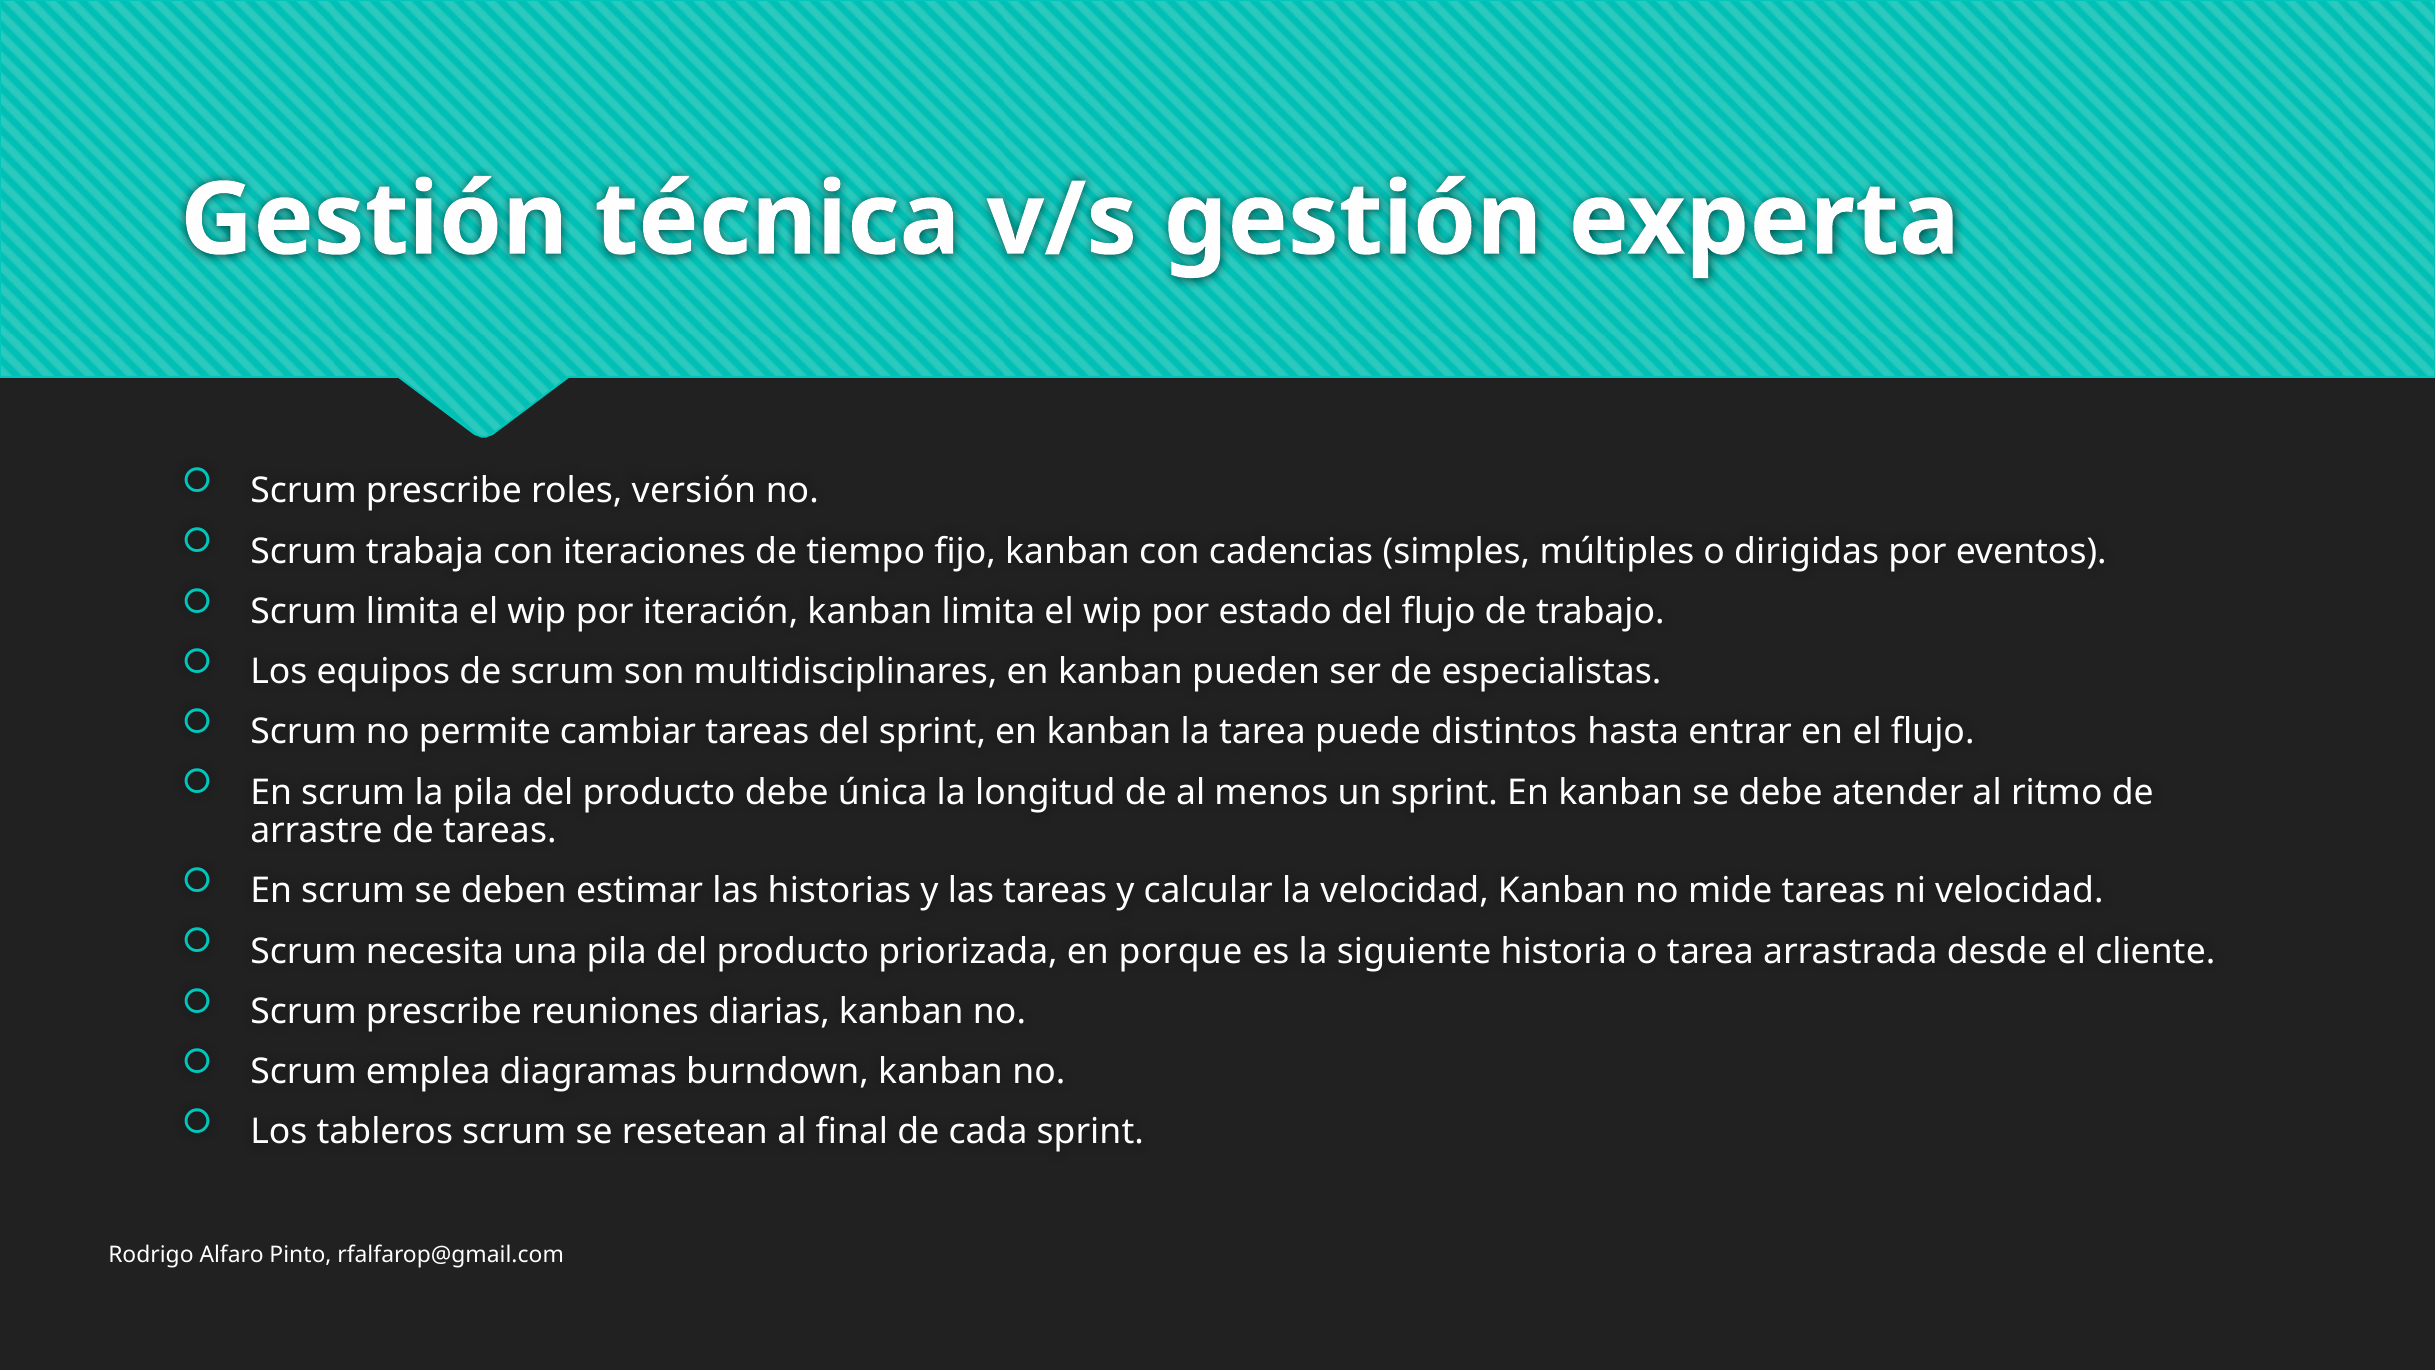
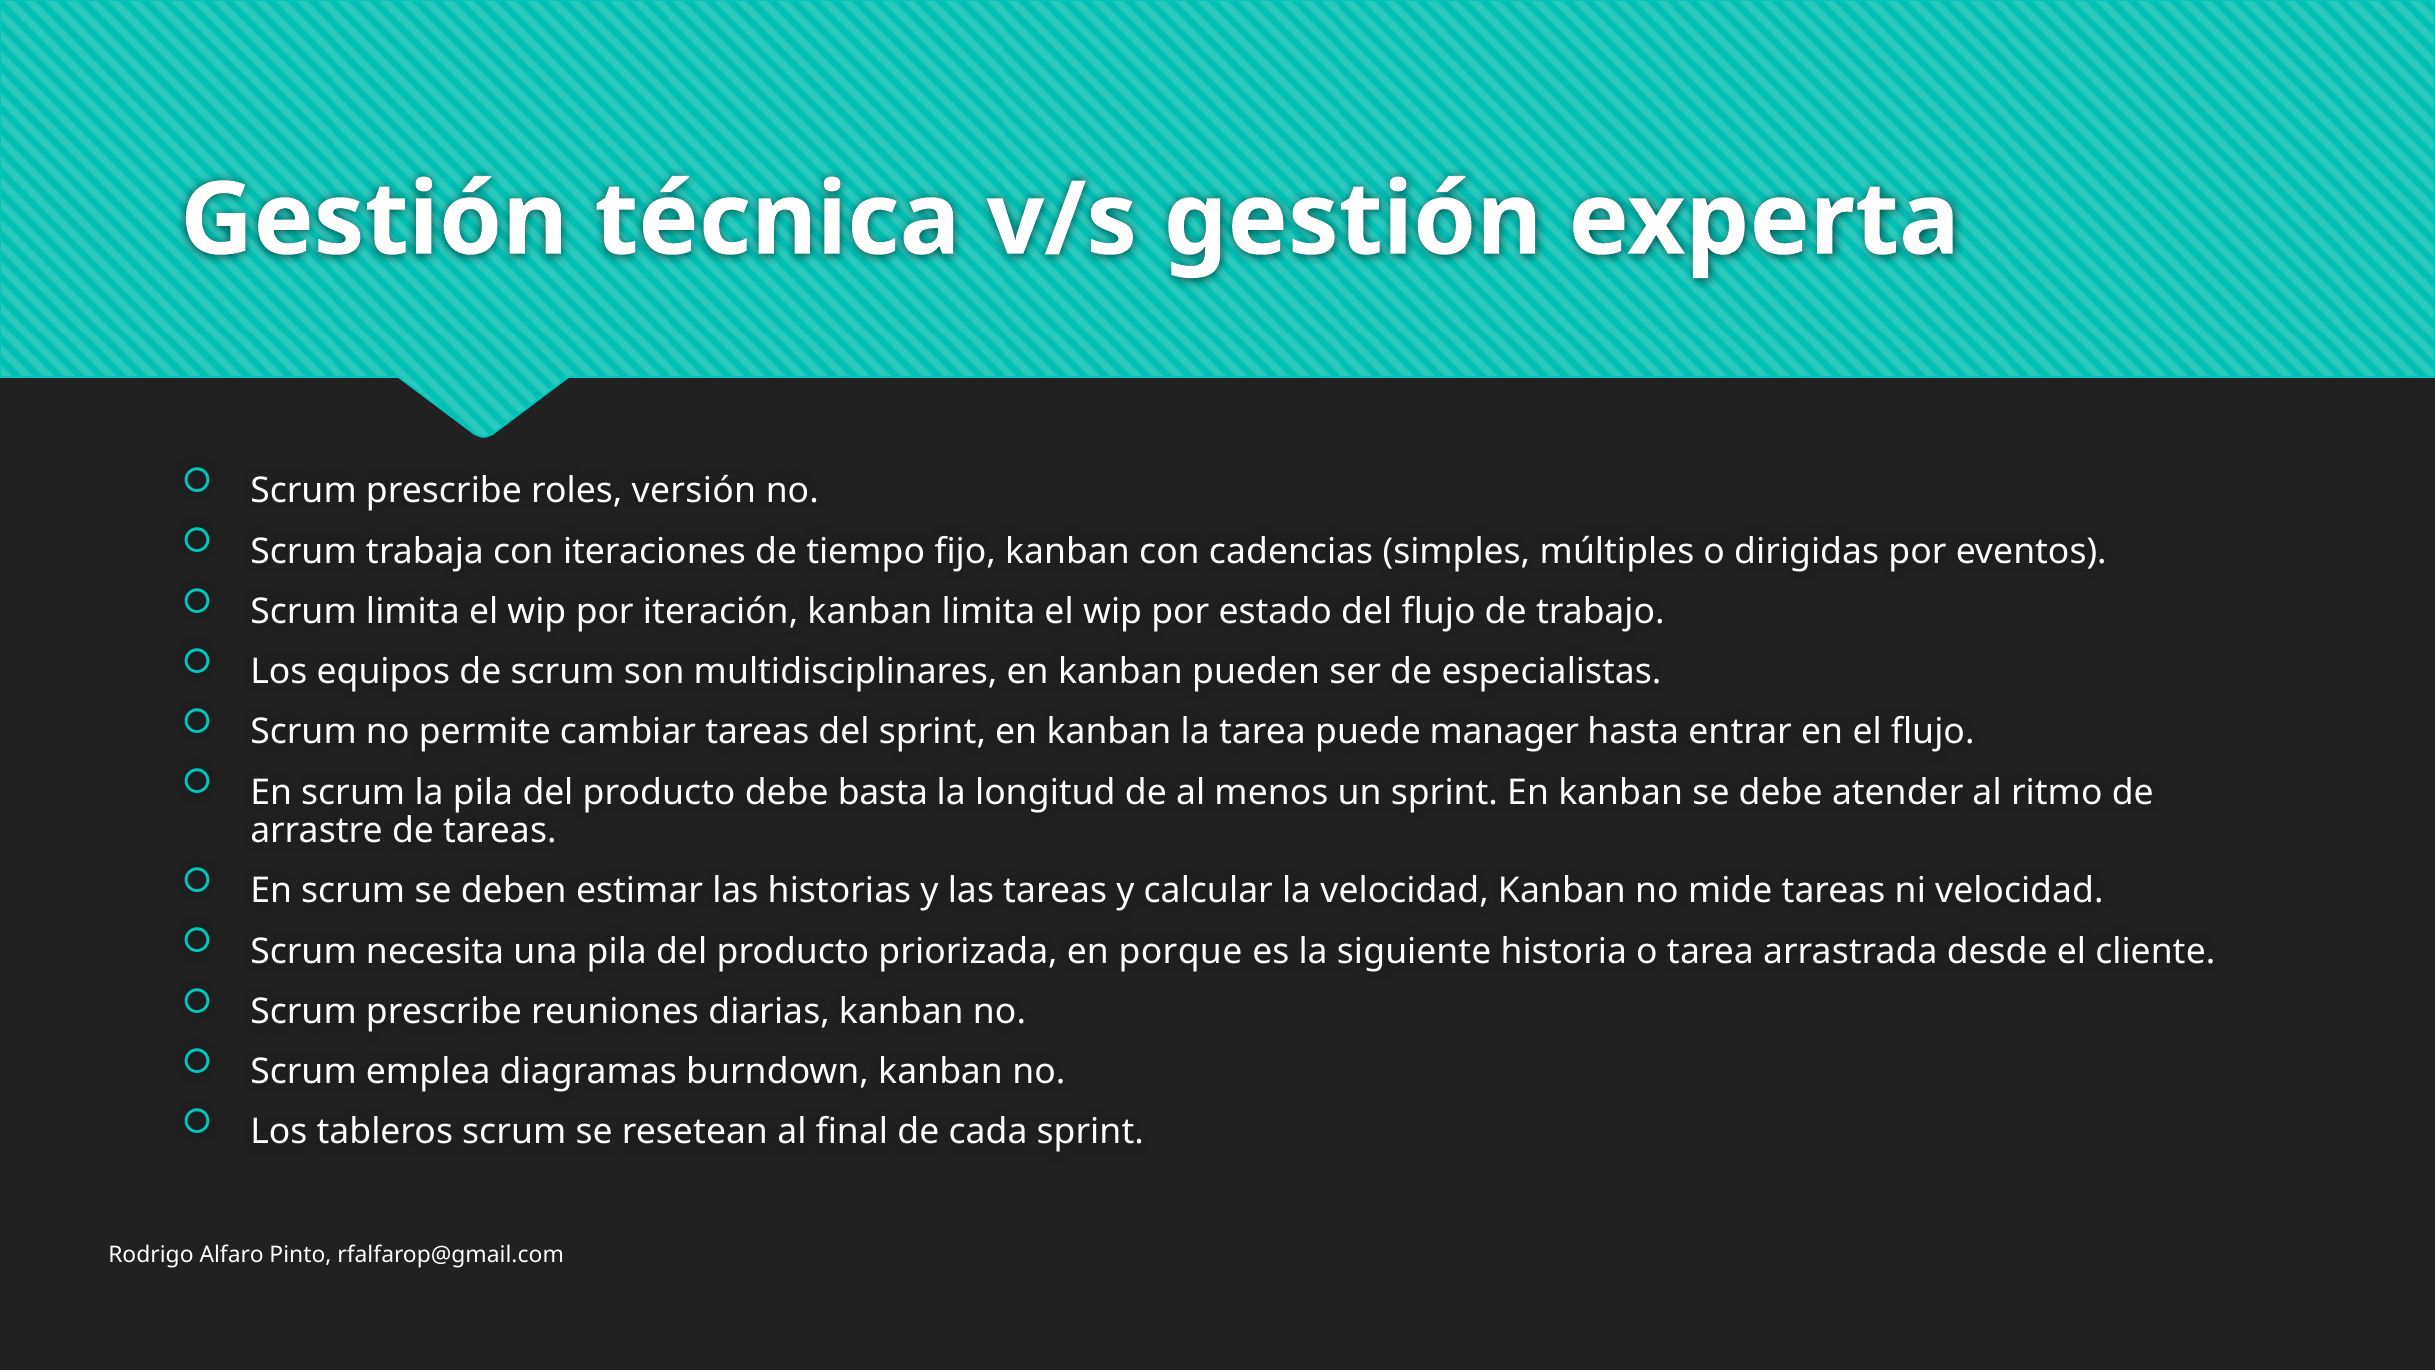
distintos: distintos -> manager (1504, 732)
única: única -> basta (883, 792)
